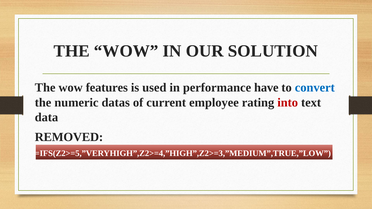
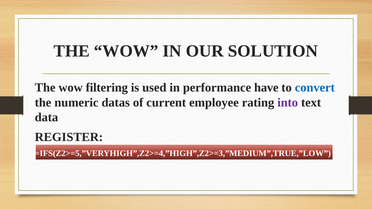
features: features -> filtering (107, 88)
into colour: red -> purple (288, 103)
REMOVED: REMOVED -> REGISTER (69, 137)
